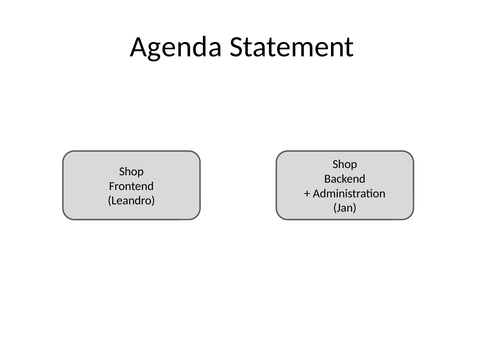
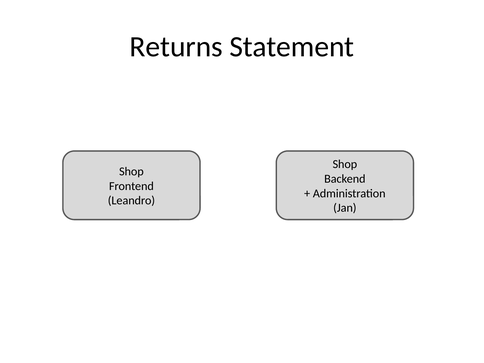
Agenda: Agenda -> Returns (176, 47)
